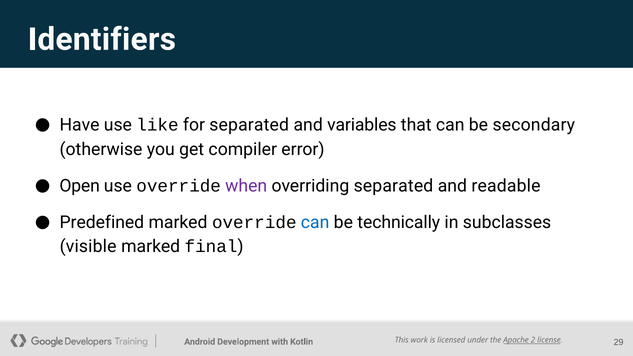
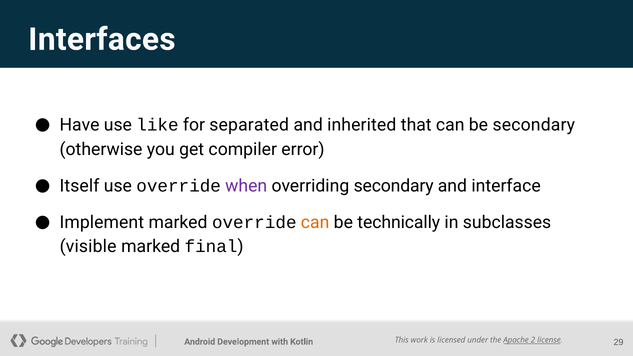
Identifiers: Identifiers -> Interfaces (102, 39)
variables: variables -> inherited (362, 125)
Open: Open -> Itself (79, 186)
overriding separated: separated -> secondary (394, 186)
readable: readable -> interface (506, 186)
Predefined: Predefined -> Implement (102, 222)
can colour: blue -> orange (315, 222)
